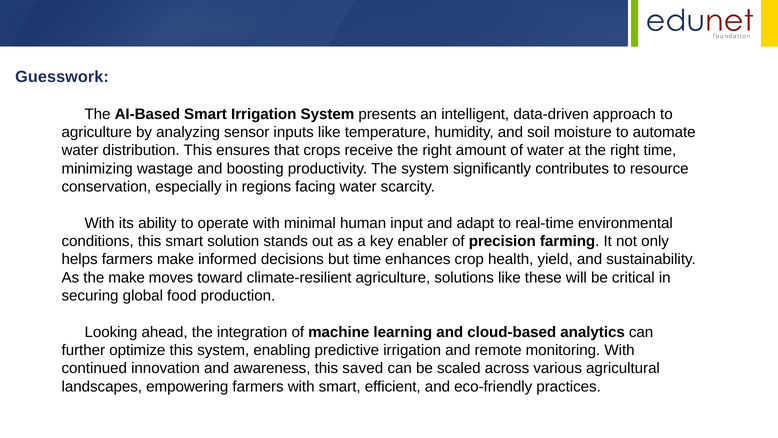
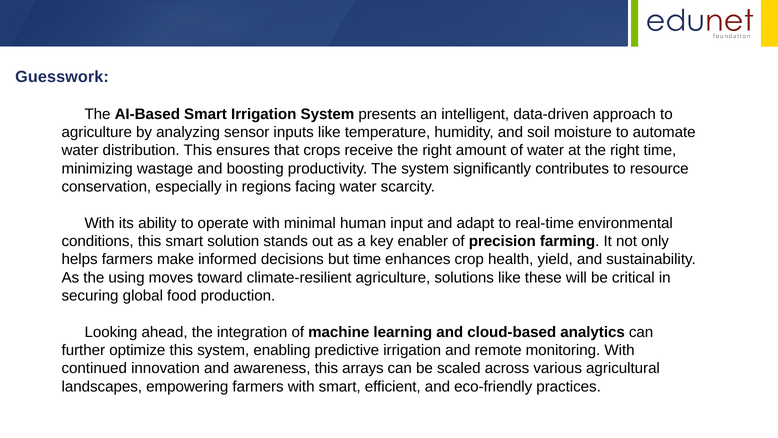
the make: make -> using (127, 277)
saved: saved -> arrays (363, 368)
